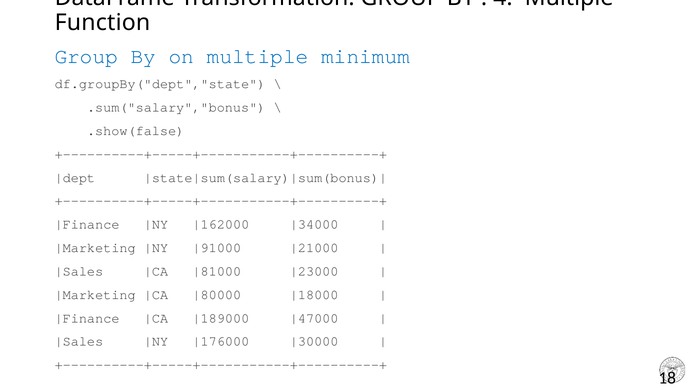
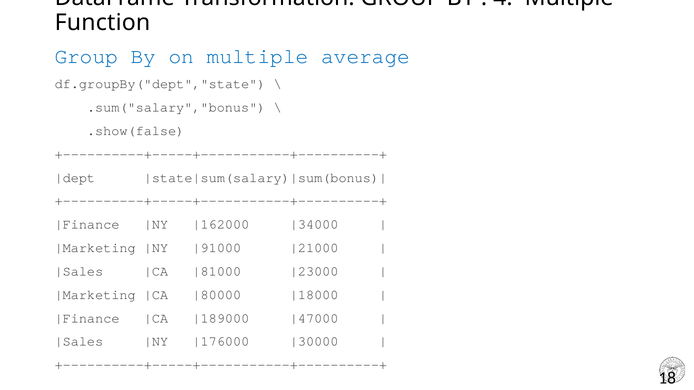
minimum: minimum -> average (366, 56)
